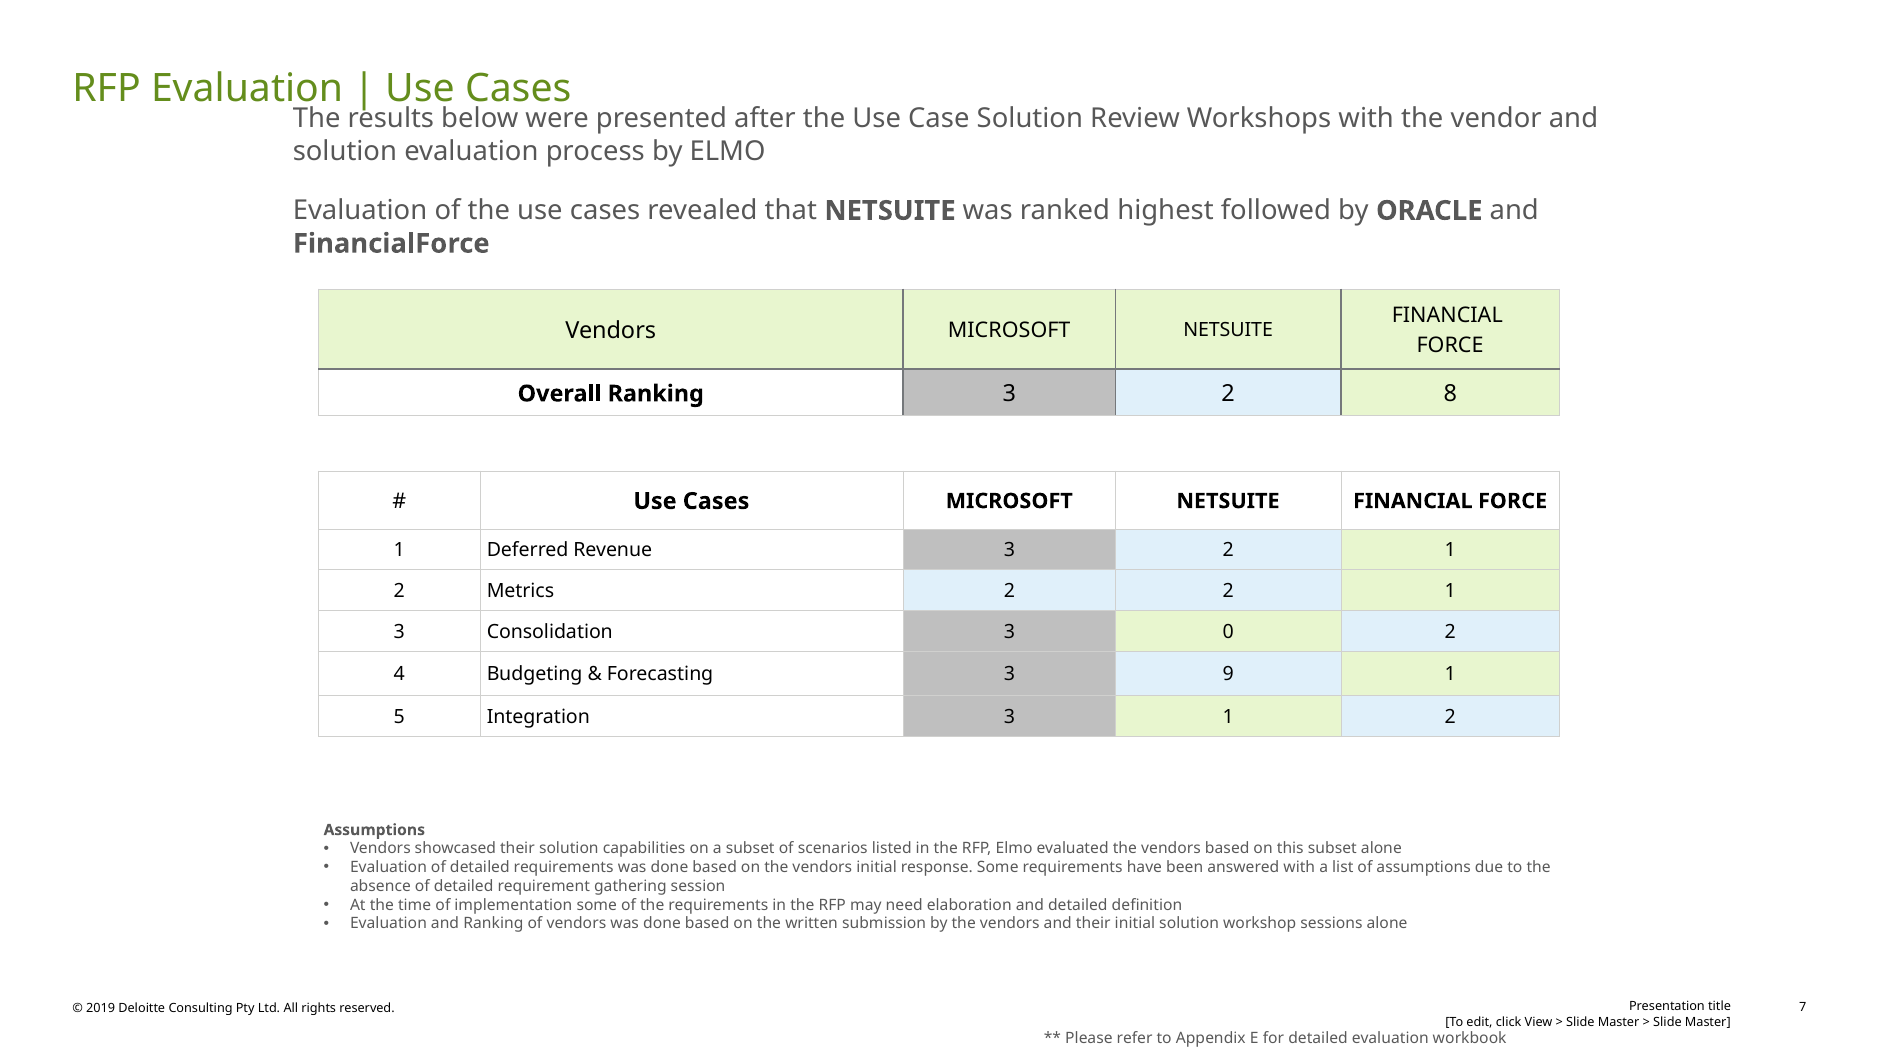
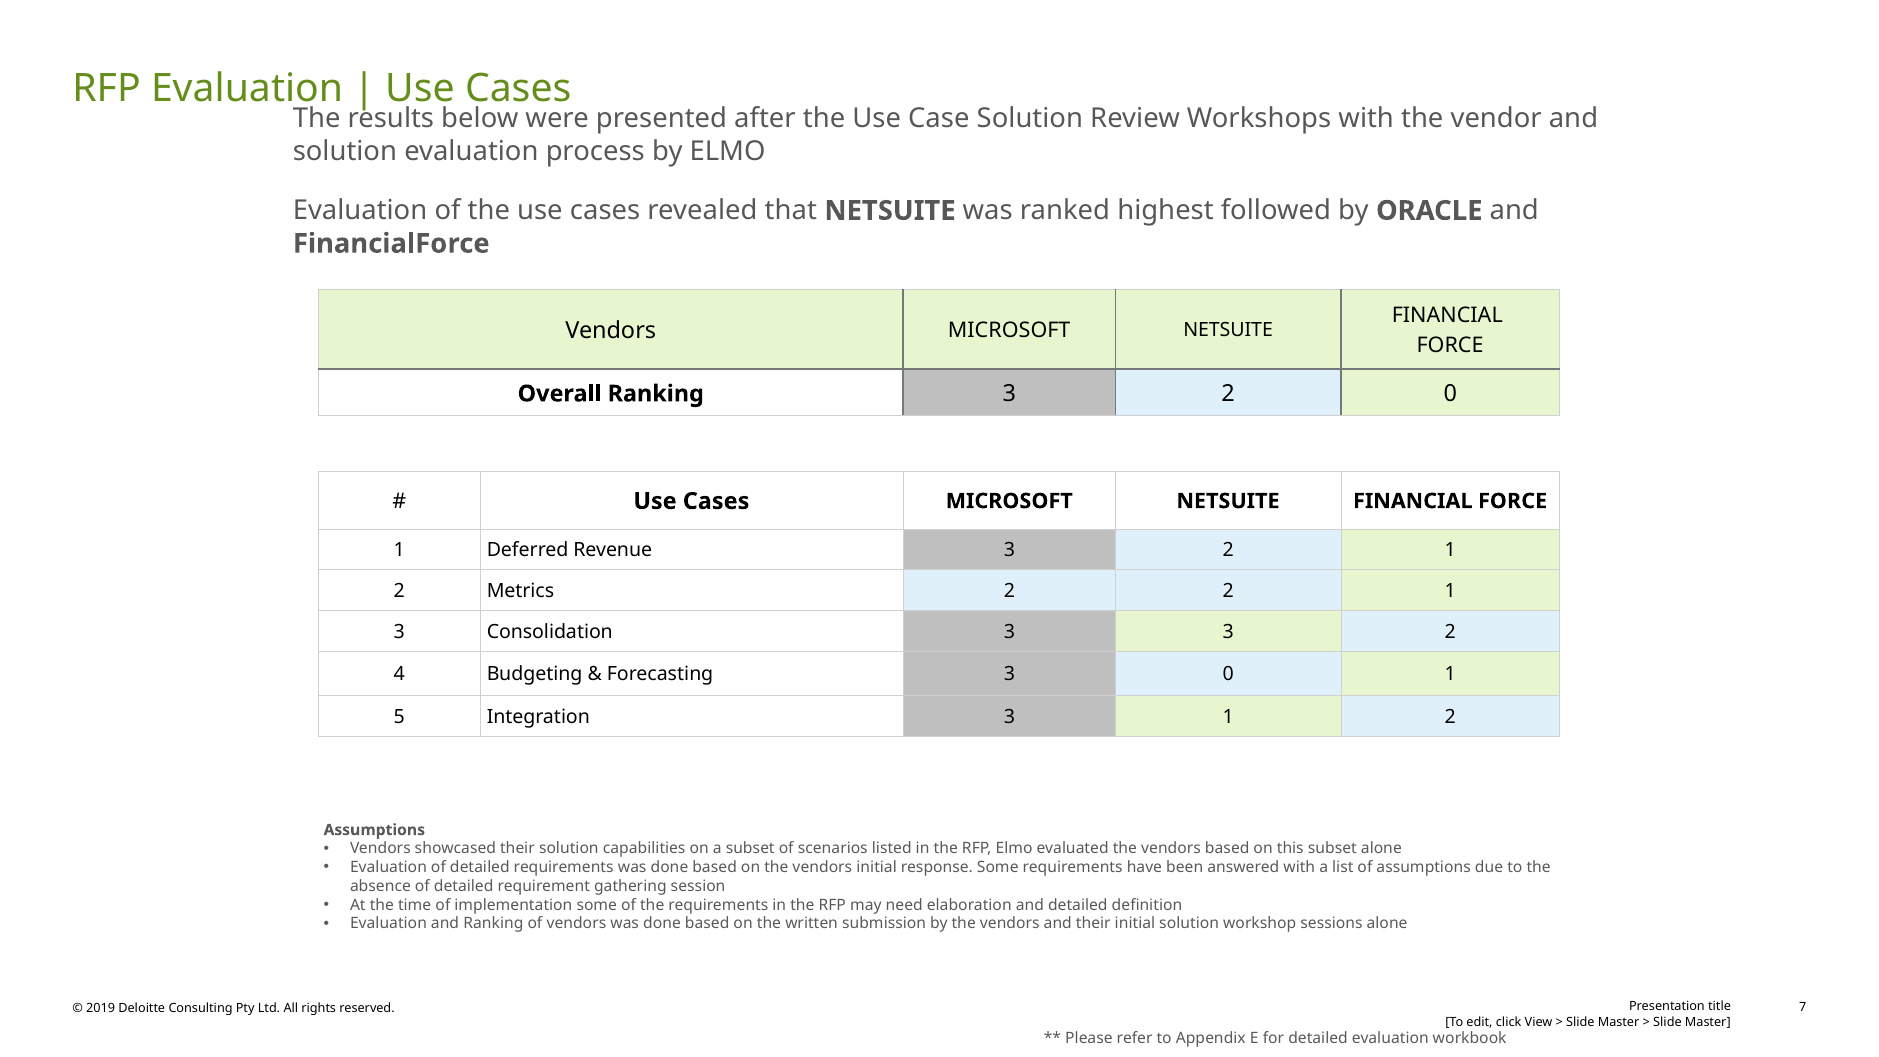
2 8: 8 -> 0 (1450, 394)
3 0: 0 -> 3 (1228, 632)
3 9: 9 -> 0 (1228, 674)
